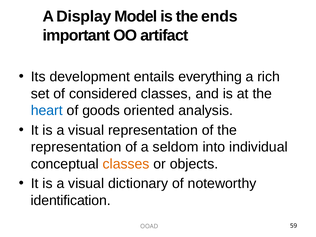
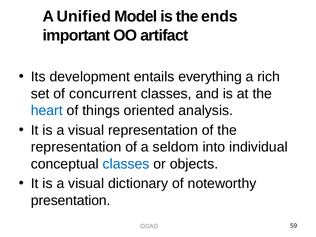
Display: Display -> Unified (84, 16)
considered: considered -> concurrent (103, 94)
goods: goods -> things (101, 111)
classes colour: orange -> blue (126, 164)
identification: identification -> presentation (71, 200)
